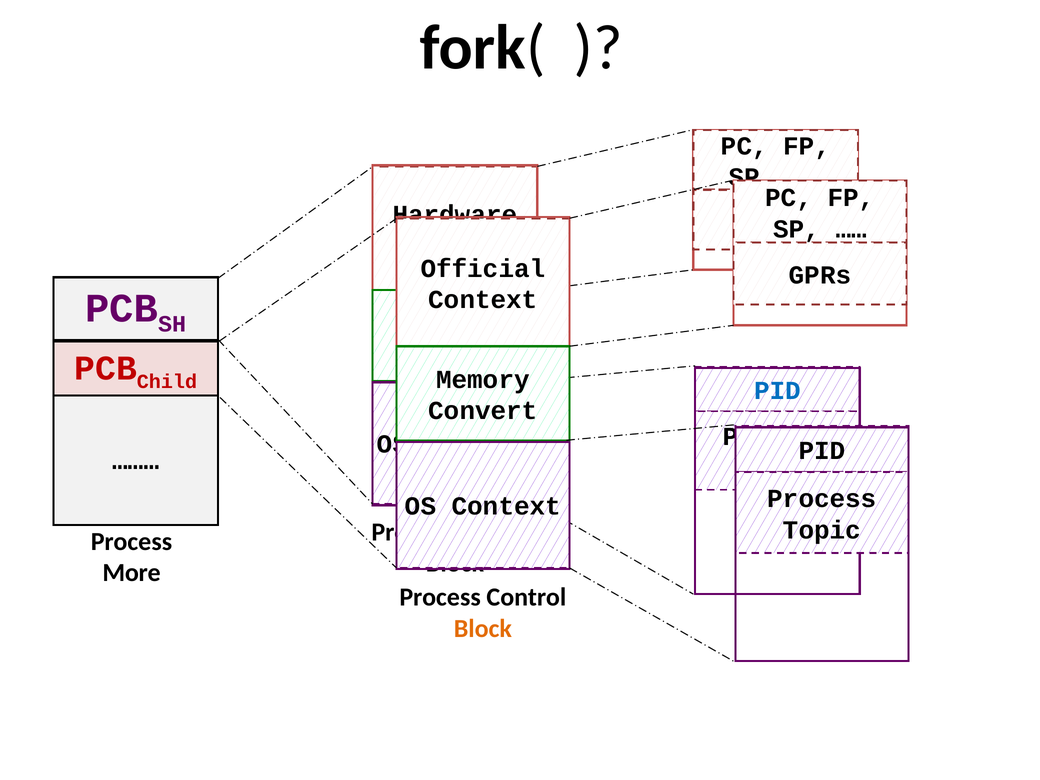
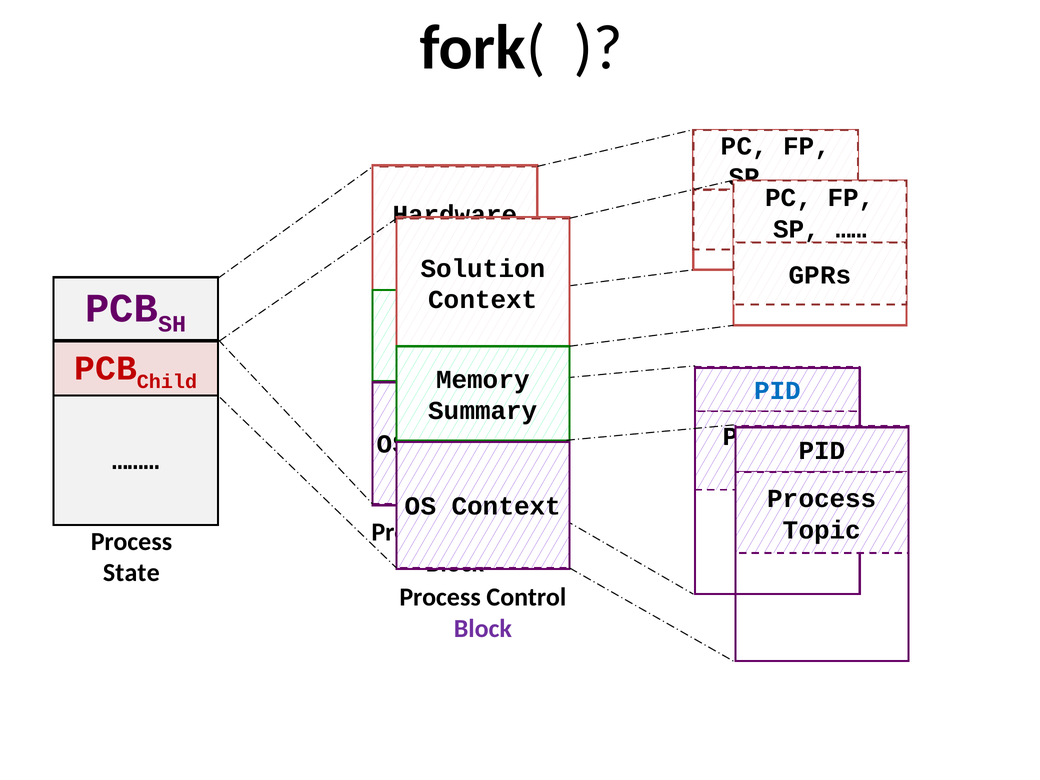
Official: Official -> Solution (483, 269)
Convert: Convert -> Summary (483, 411)
More: More -> State (131, 573)
Block colour: orange -> purple (483, 629)
